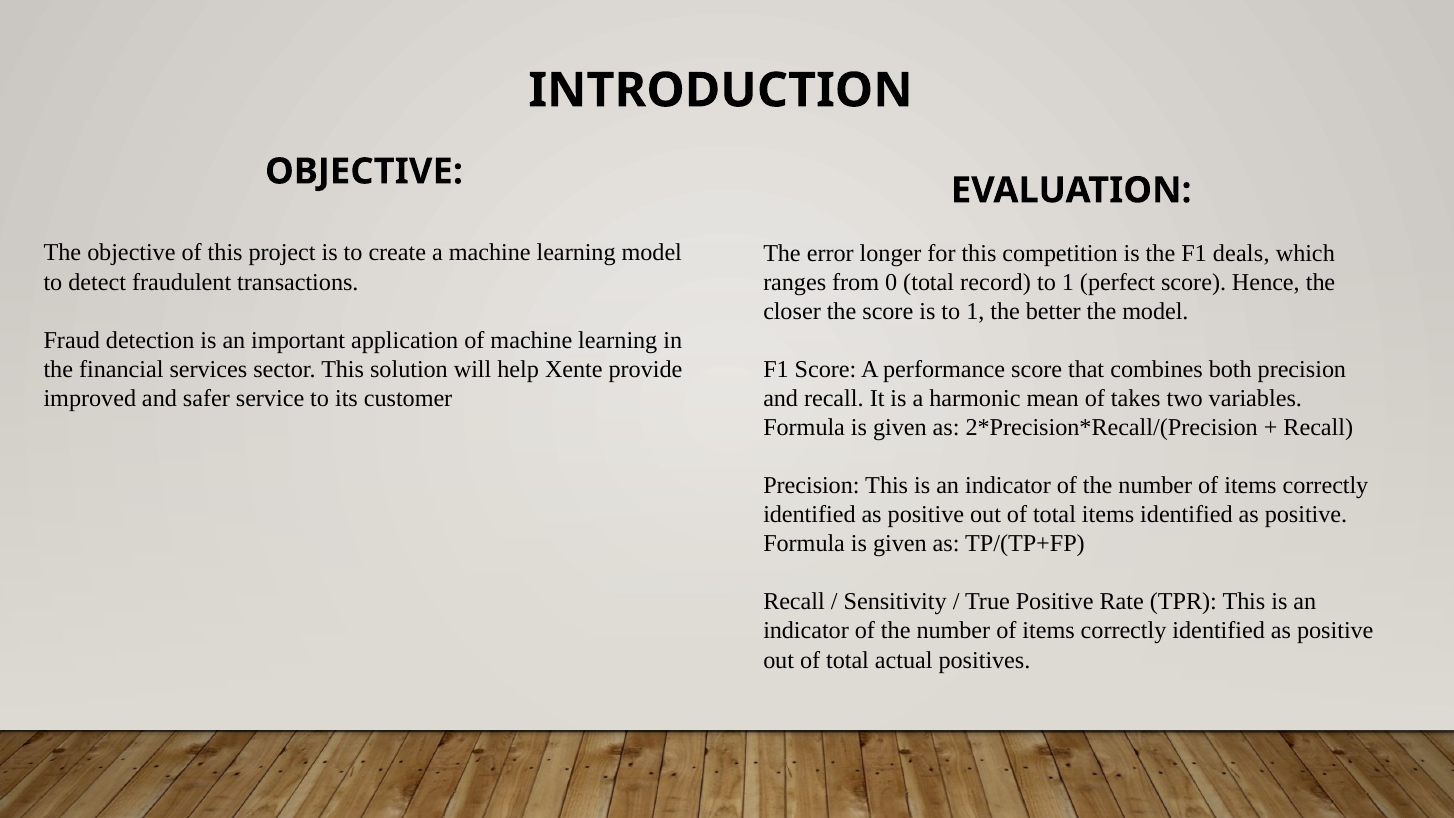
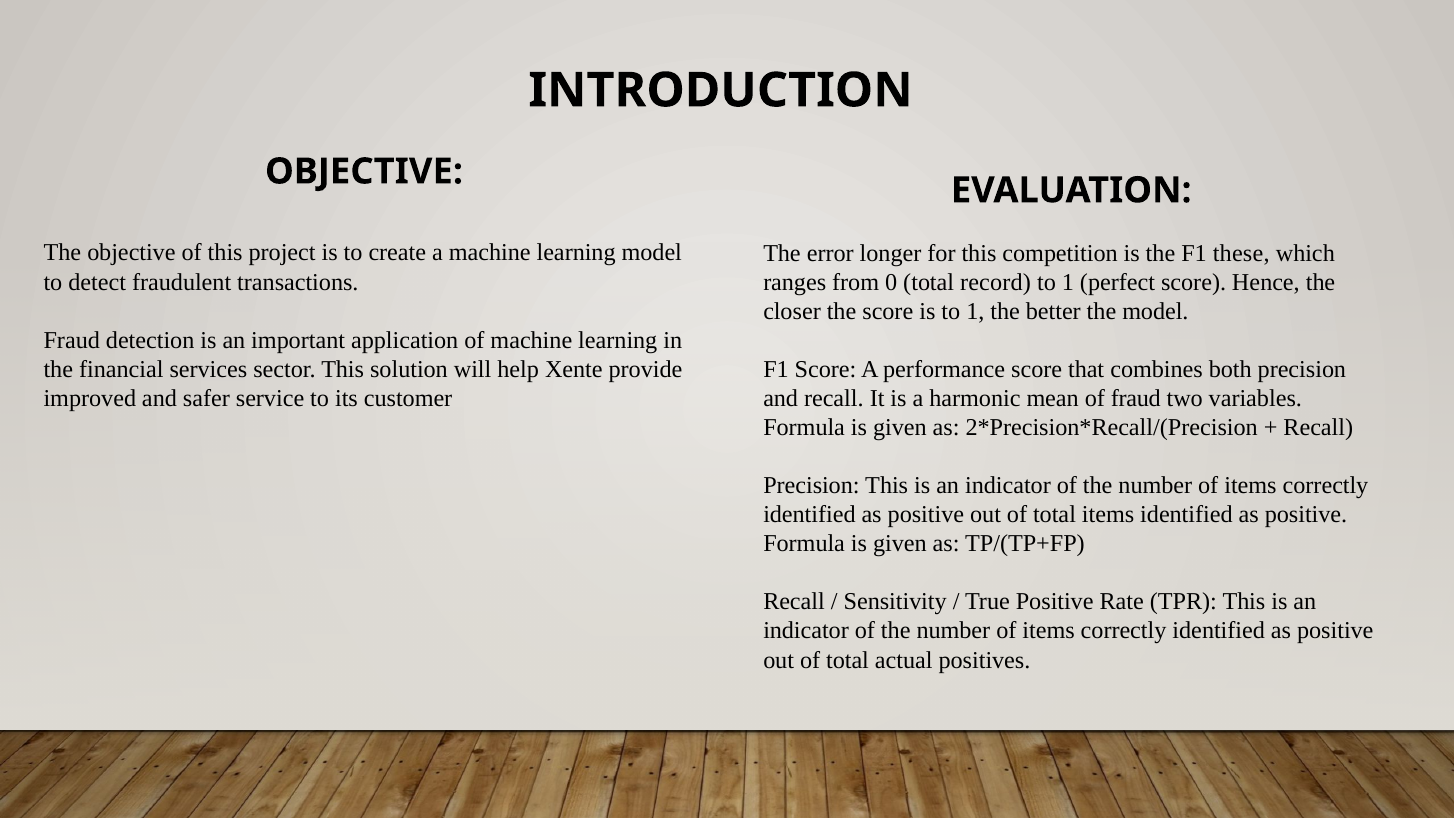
deals: deals -> these (1241, 253)
of takes: takes -> fraud (1136, 398)
